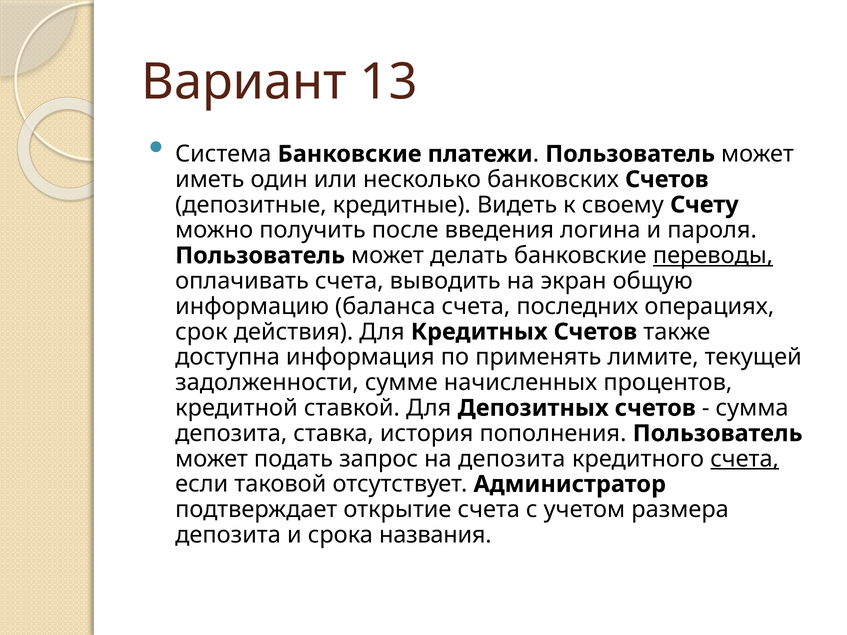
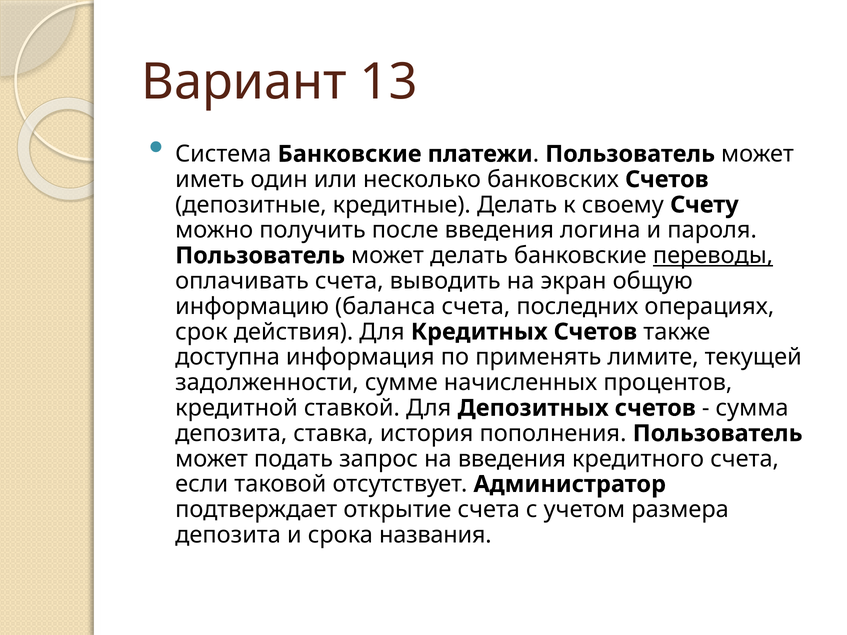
кредитные Видеть: Видеть -> Делать (517, 205)
на депозита: депозита -> введения (512, 459)
счета underline: present -> none (745, 459)
